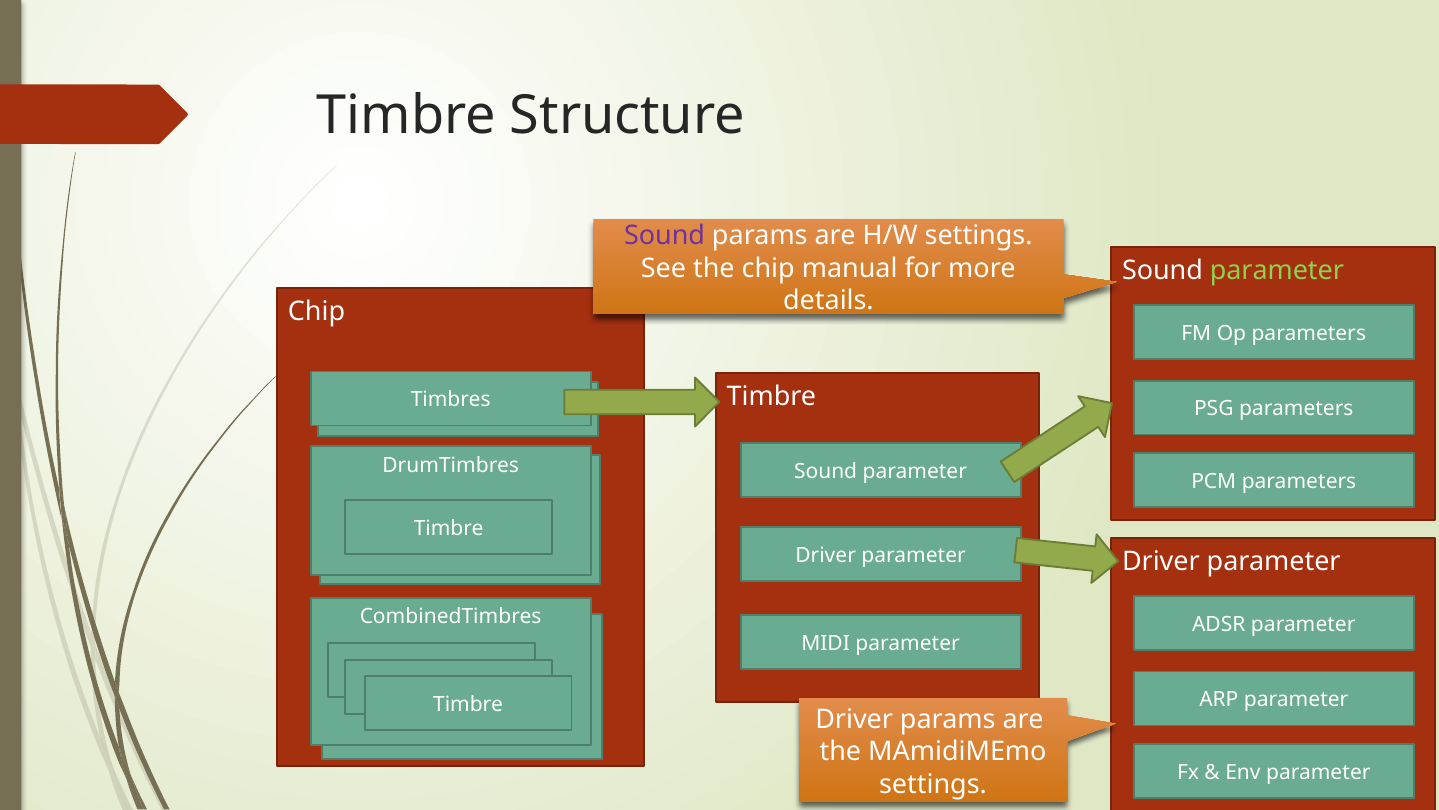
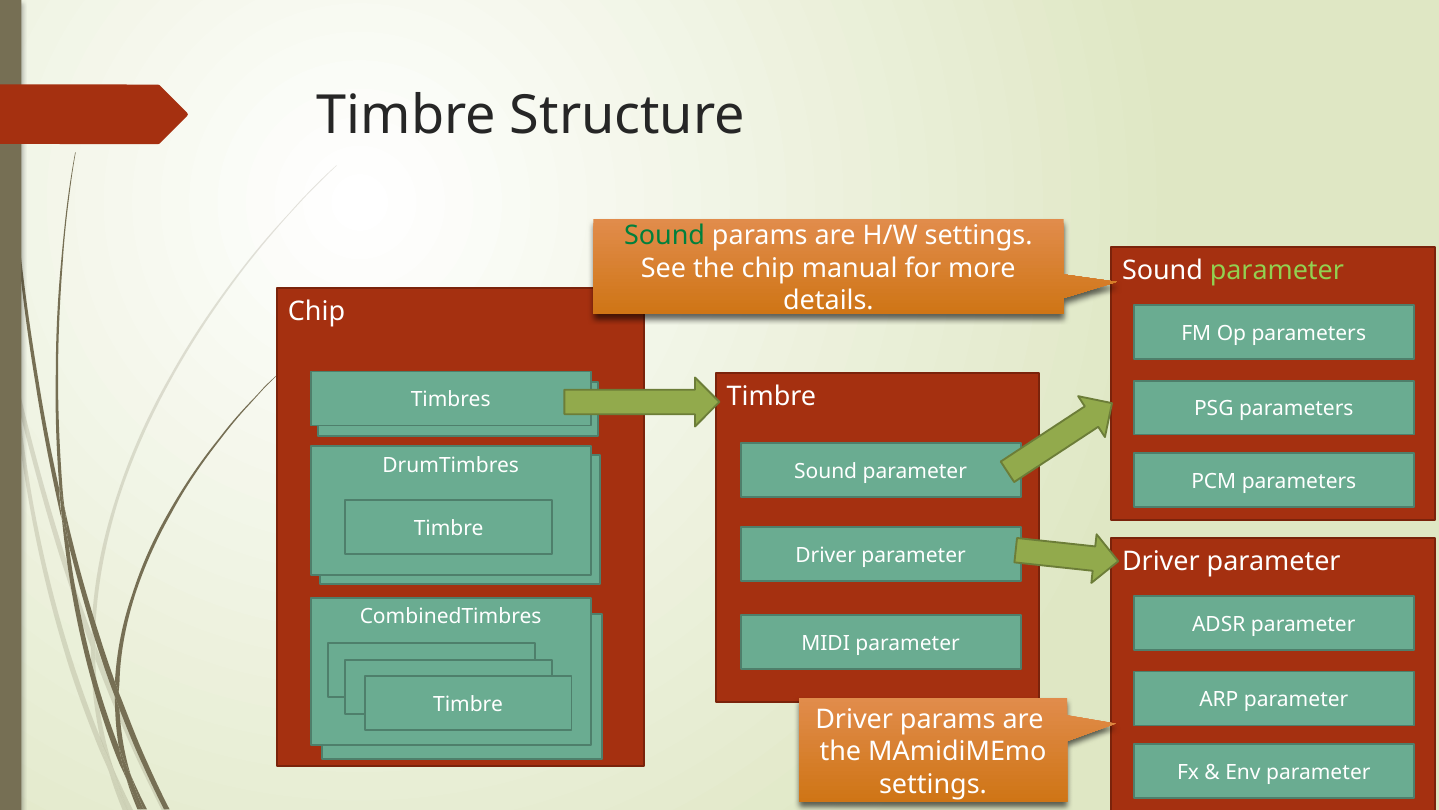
Sound colour: purple -> green (665, 236)
